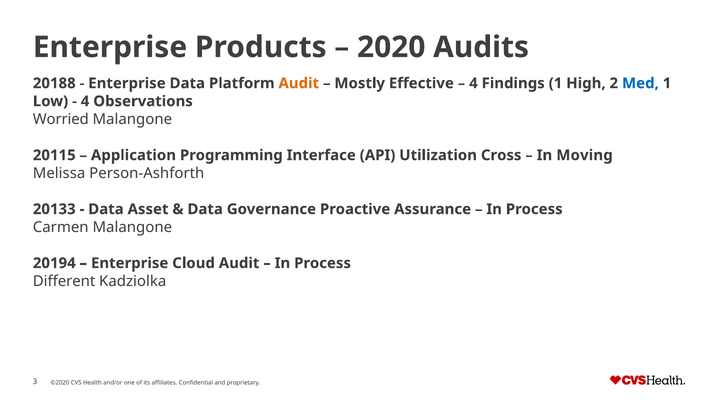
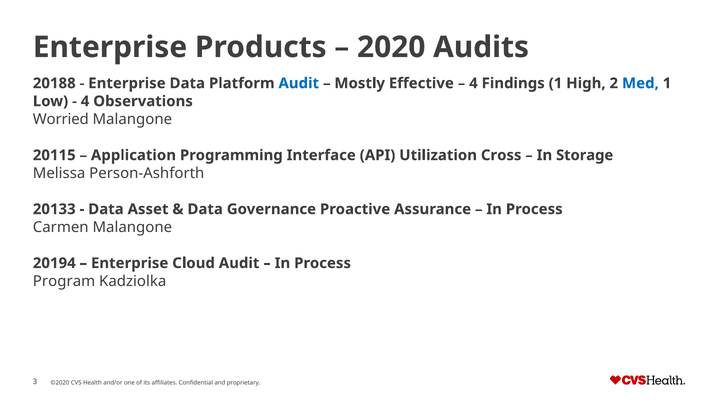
Audit colour: orange -> blue (299, 83)
Moving: Moving -> Storage (585, 155)
Different: Different -> Program (64, 281)
